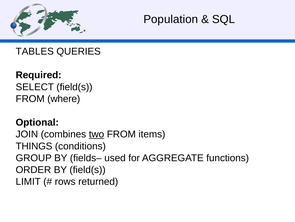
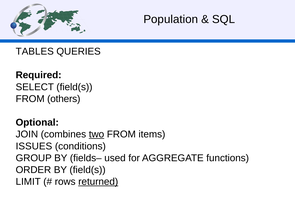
where: where -> others (64, 98)
THINGS: THINGS -> ISSUES (34, 146)
returned underline: none -> present (98, 181)
